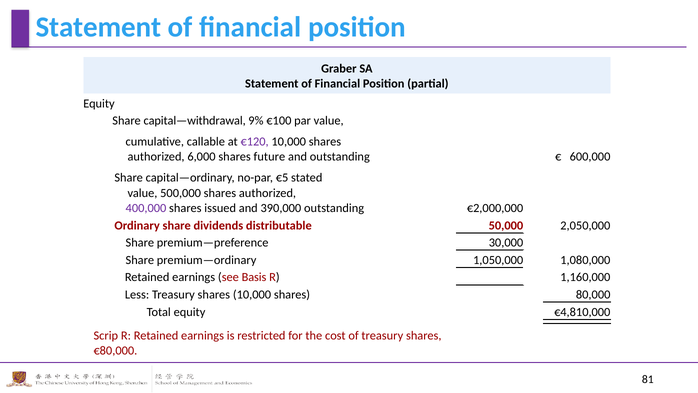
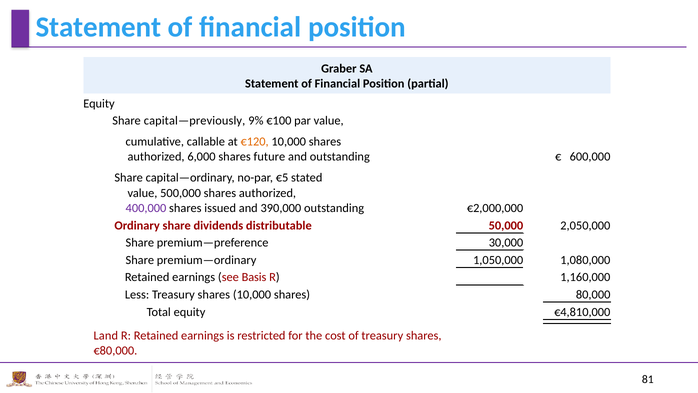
capital—withdrawal: capital—withdrawal -> capital—previously (195, 121)
€120 colour: purple -> orange (255, 142)
Scrip: Scrip -> Land (106, 335)
